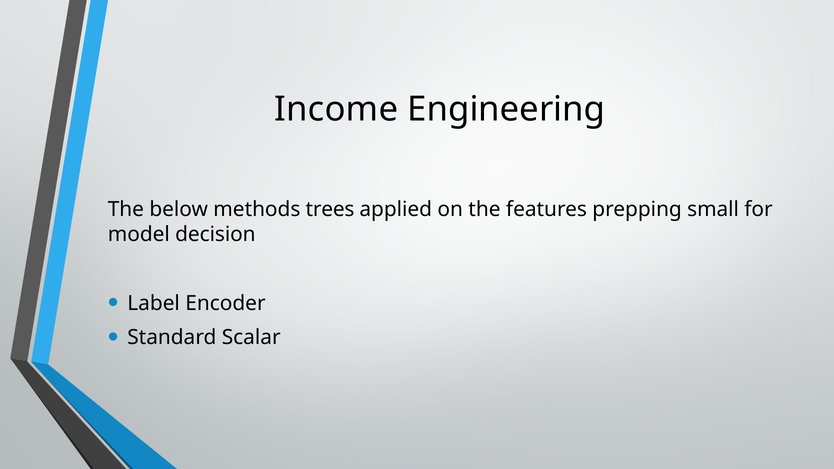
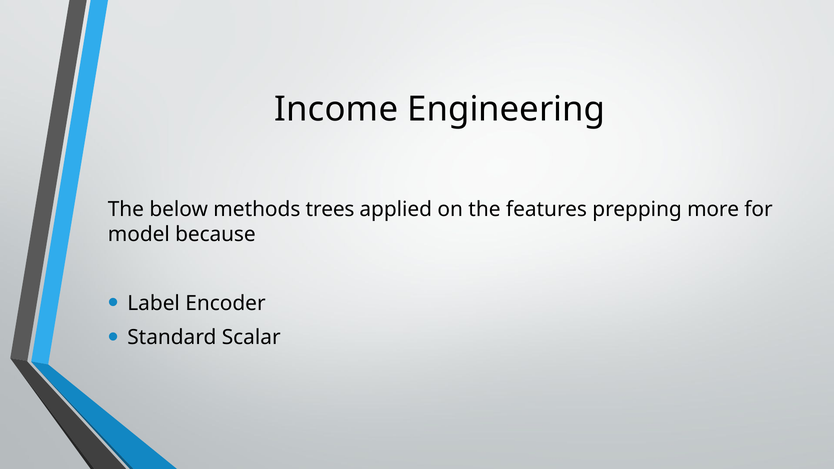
small: small -> more (713, 209)
decision: decision -> because (215, 234)
